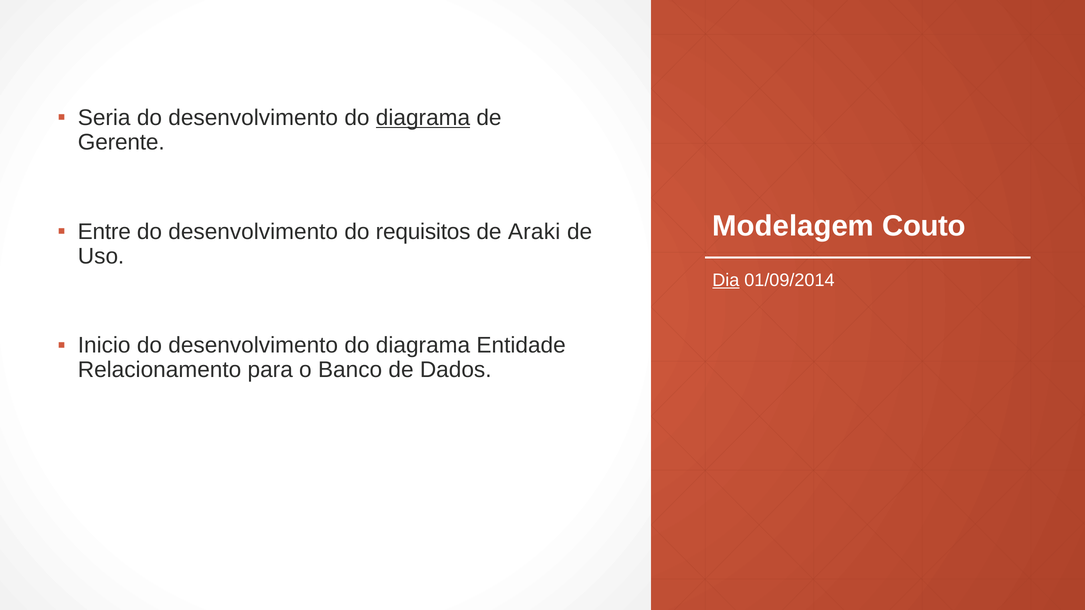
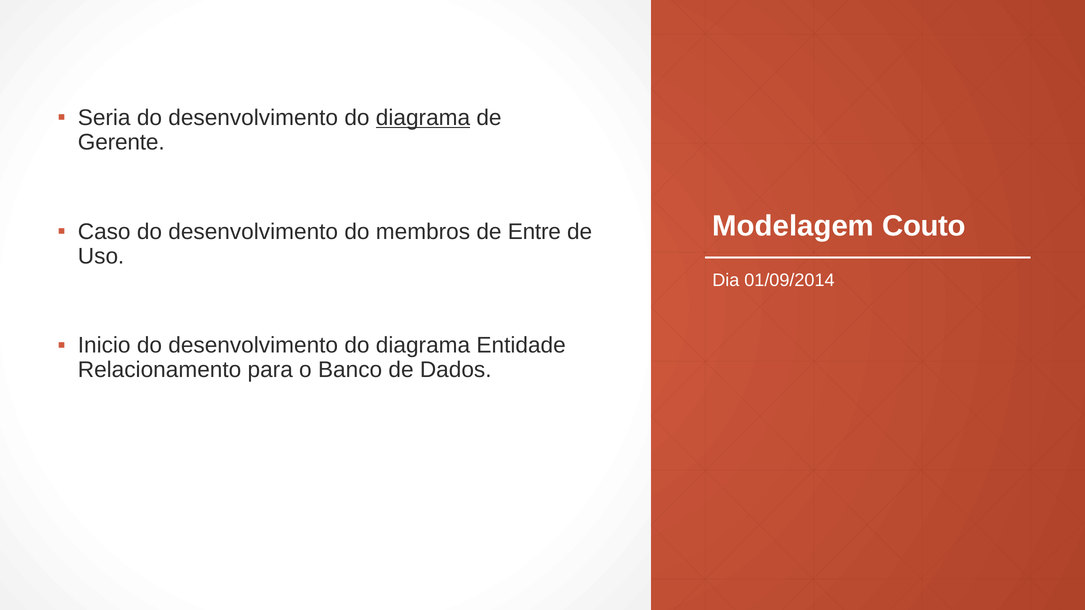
Entre: Entre -> Caso (104, 232)
requisitos: requisitos -> membros (423, 232)
Araki: Araki -> Entre (534, 232)
Dia underline: present -> none (726, 280)
